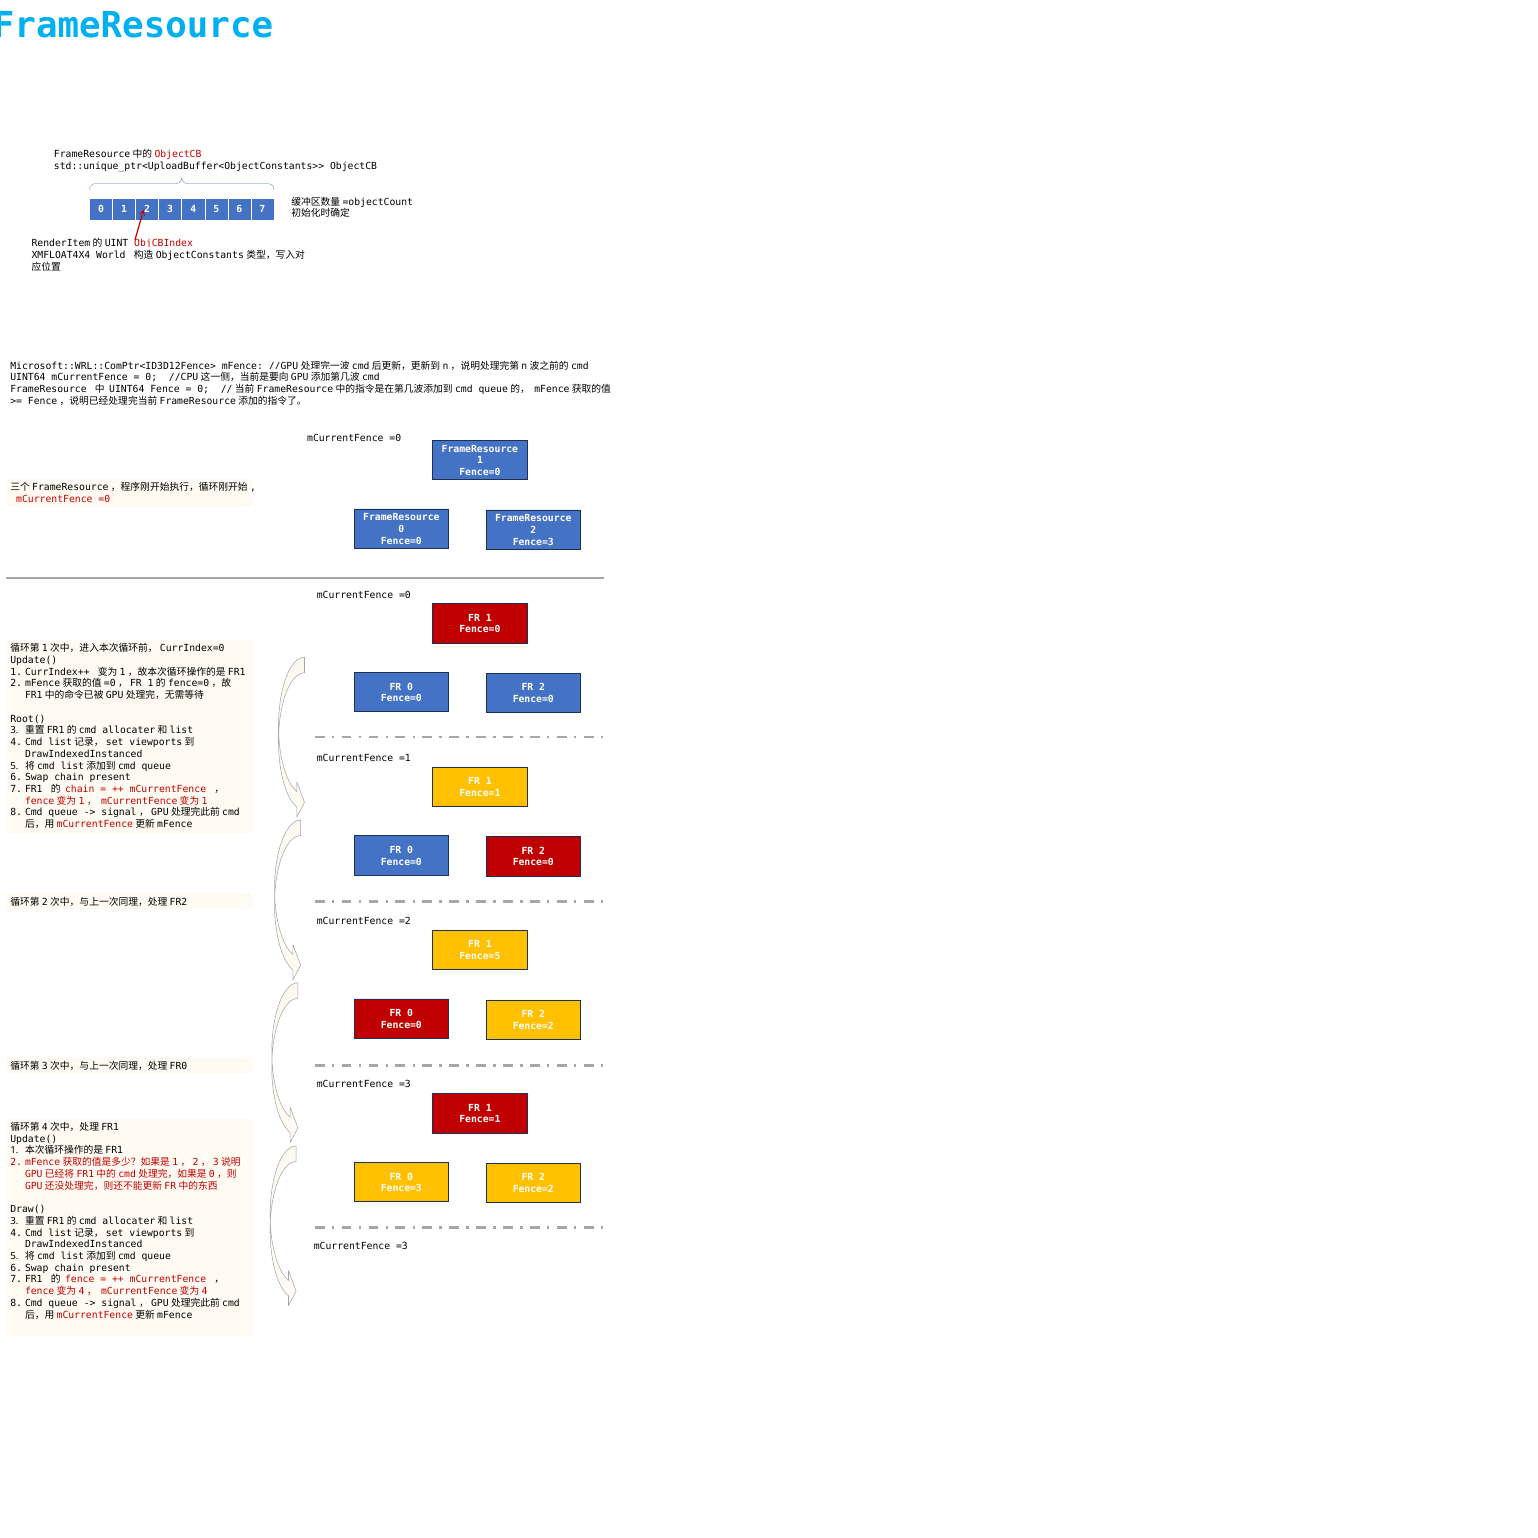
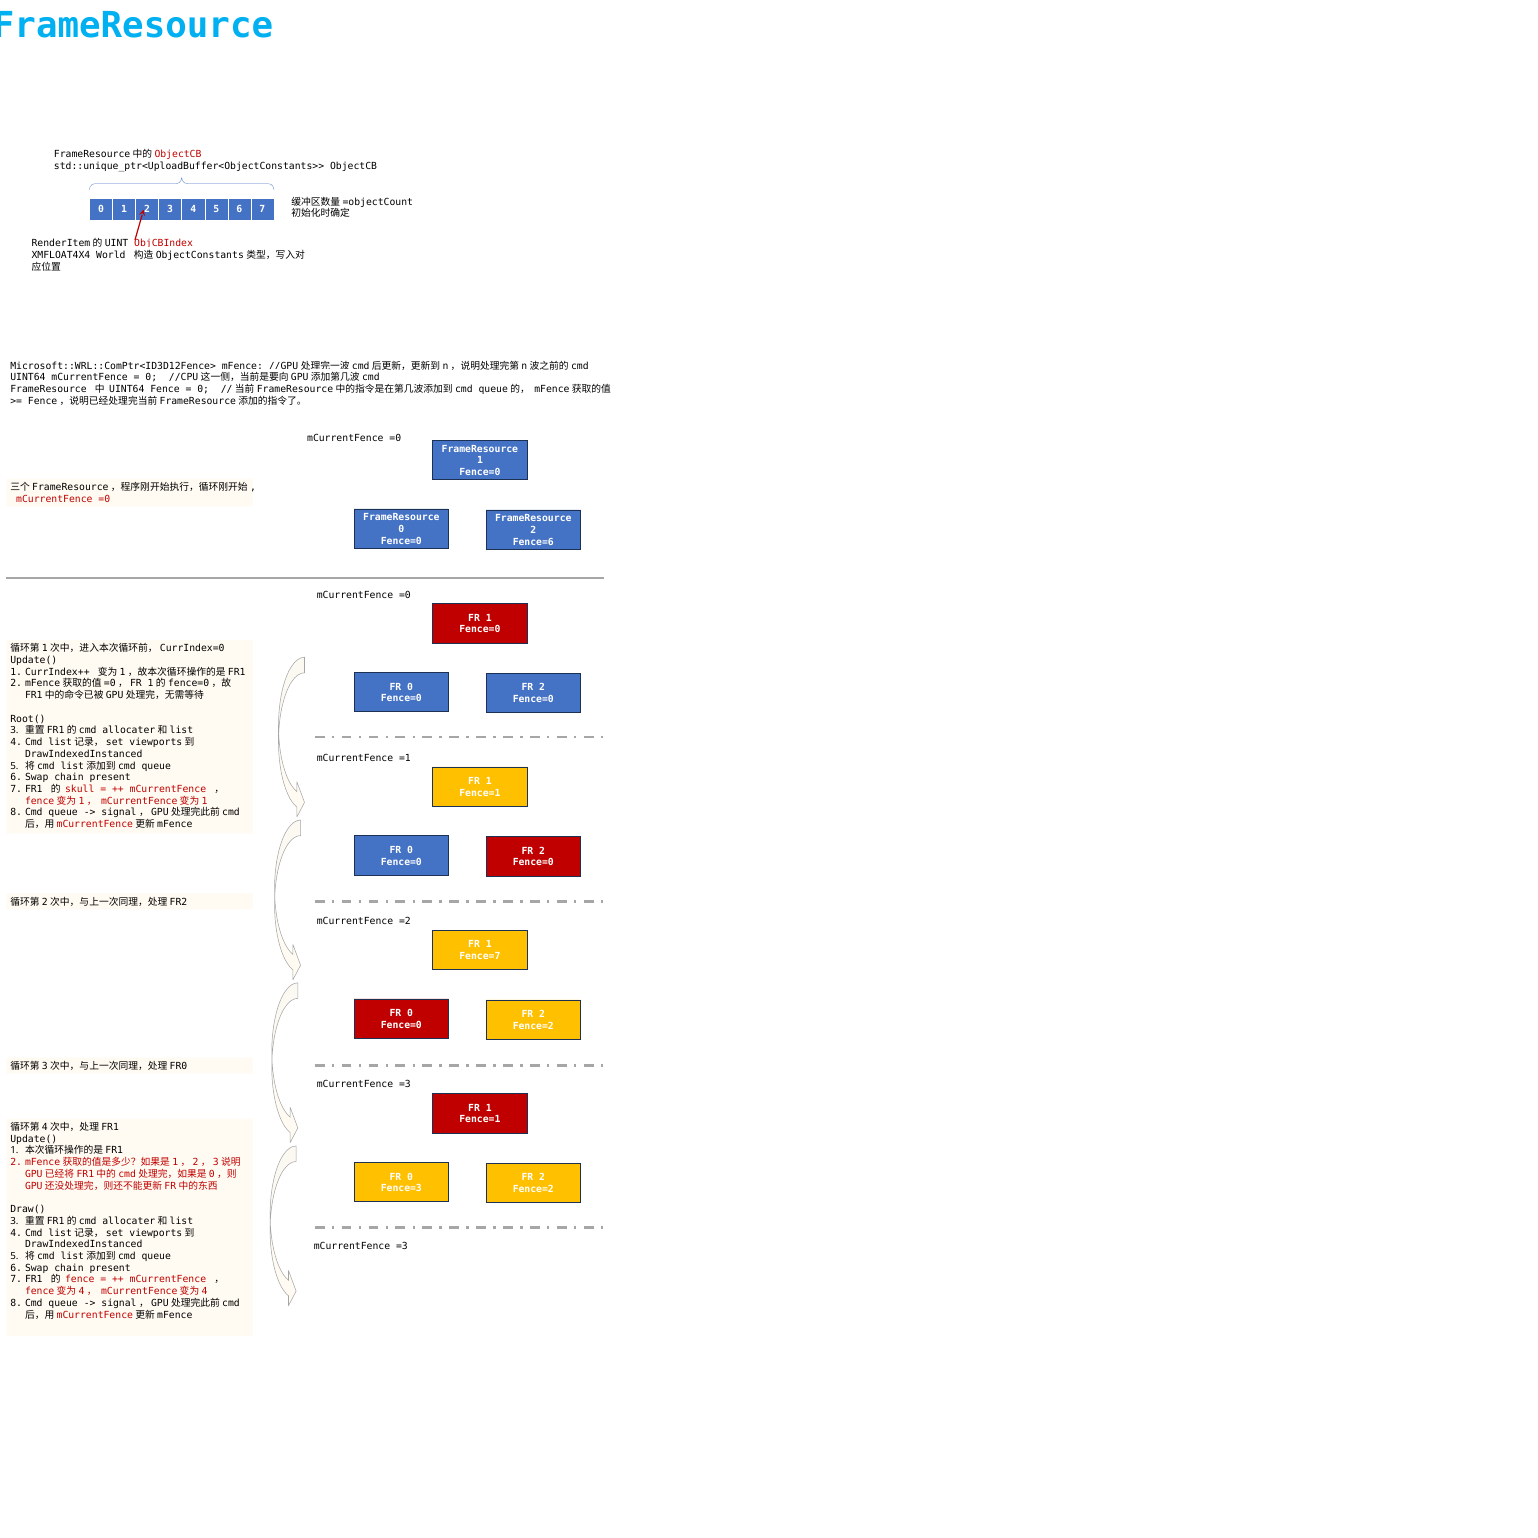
Fence=3: Fence=3 -> Fence=6 (533, 542)
chain: chain -> skull (80, 789)
Fence=5: Fence=5 -> Fence=7 (480, 956)
